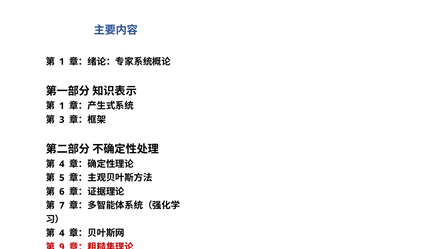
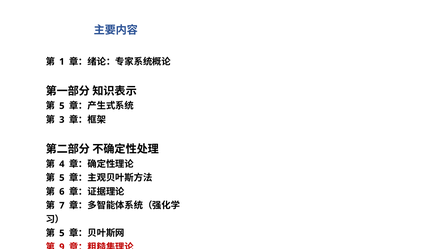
1: 1 -> 5 (62, 106)
4: 4 -> 5 (62, 233)
